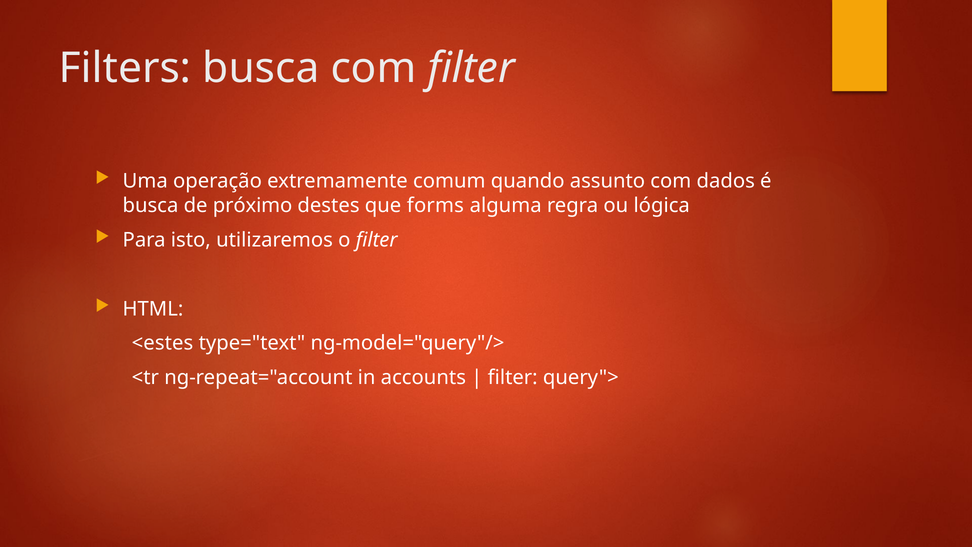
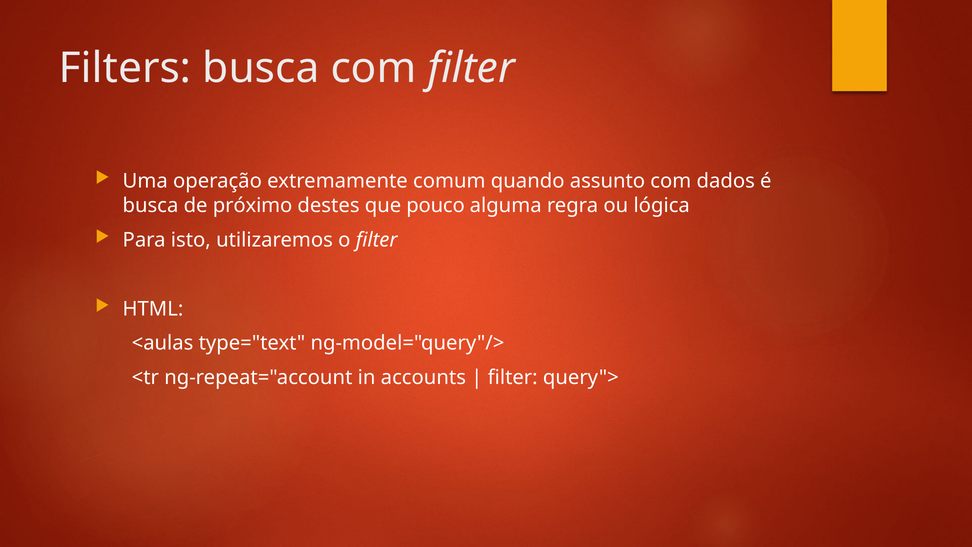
forms: forms -> pouco (436, 205)
<estes: <estes -> <aulas (163, 343)
